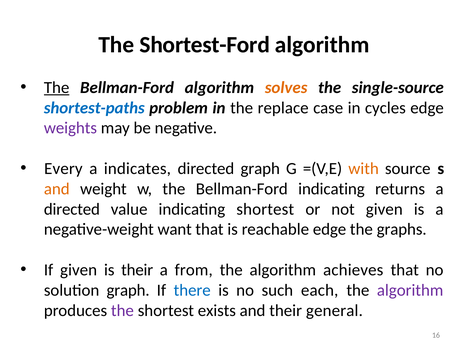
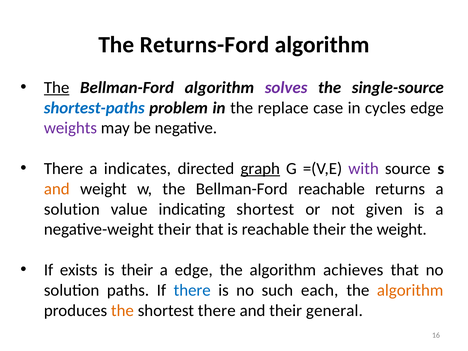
Shortest-Ford: Shortest-Ford -> Returns-Ford (204, 45)
solves colour: orange -> purple (286, 88)
Every: Every -> There (64, 169)
graph underline: none -> present (260, 169)
with colour: orange -> purple (364, 169)
Bellman-Ford indicating: indicating -> reachable (332, 189)
directed: directed -> solution (72, 209)
negative-weight want: want -> their (174, 229)
reachable edge: edge -> their (329, 229)
the graphs: graphs -> weight (402, 229)
If given: given -> exists (79, 270)
a from: from -> edge (194, 270)
solution graph: graph -> paths (128, 290)
algorithm colour: purple -> orange (410, 290)
the colour: purple -> orange (122, 310)
shortest exists: exists -> there (217, 310)
